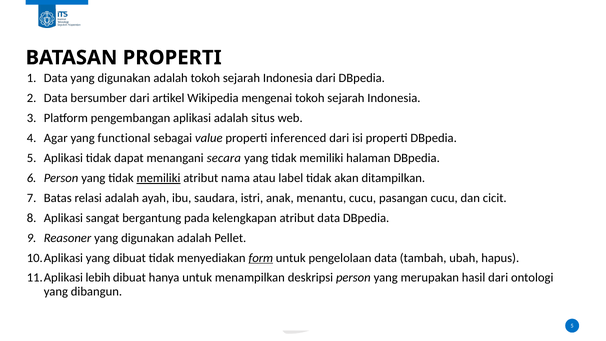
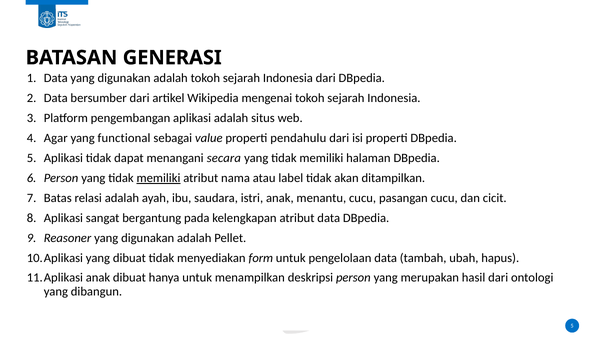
BATASAN PROPERTI: PROPERTI -> GENERASI (172, 58)
inferenced: inferenced -> pendahulu (298, 138)
form underline: present -> none (261, 258)
lebih: lebih -> anak (98, 278)
